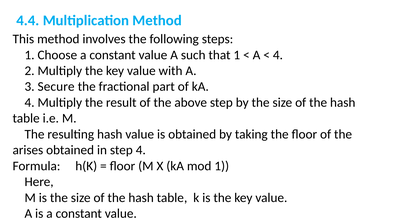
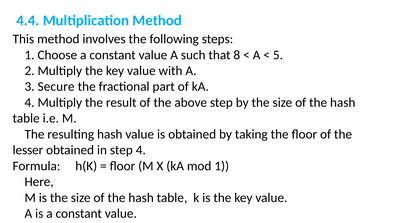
that 1: 1 -> 8 (237, 55)
4: 4 -> 5 (278, 55)
arises: arises -> lesser (28, 150)
